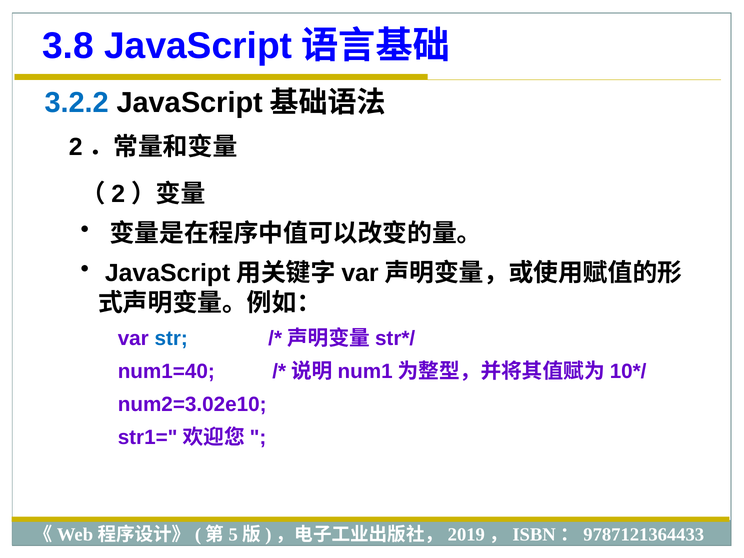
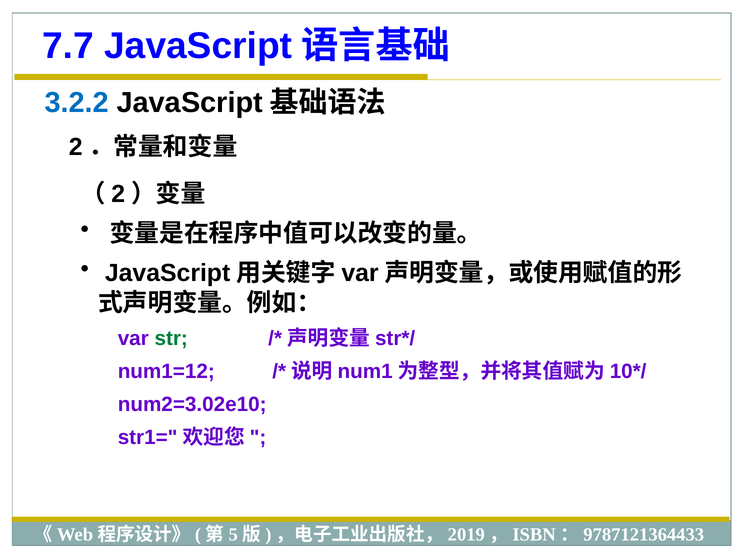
3.8: 3.8 -> 7.7 (68, 46)
str colour: blue -> green (171, 338)
num1=40: num1=40 -> num1=12 (166, 371)
